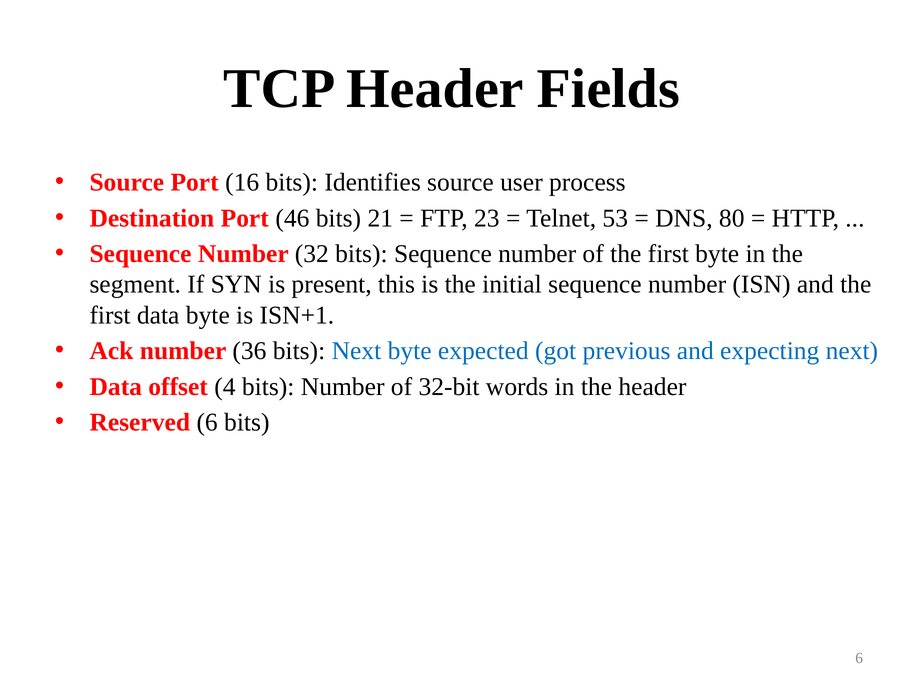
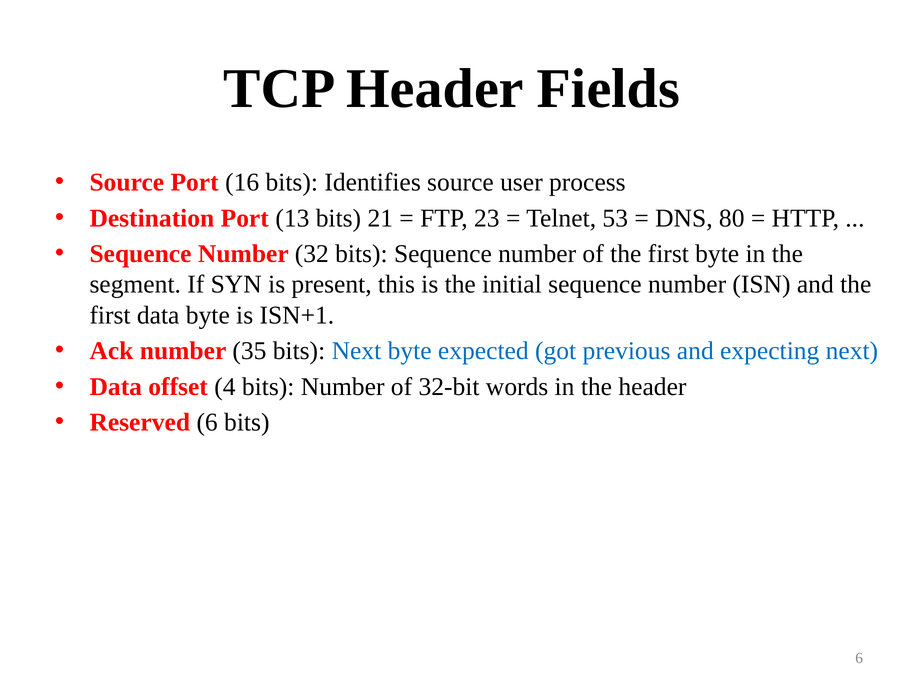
46: 46 -> 13 (292, 218)
36: 36 -> 35 (249, 351)
